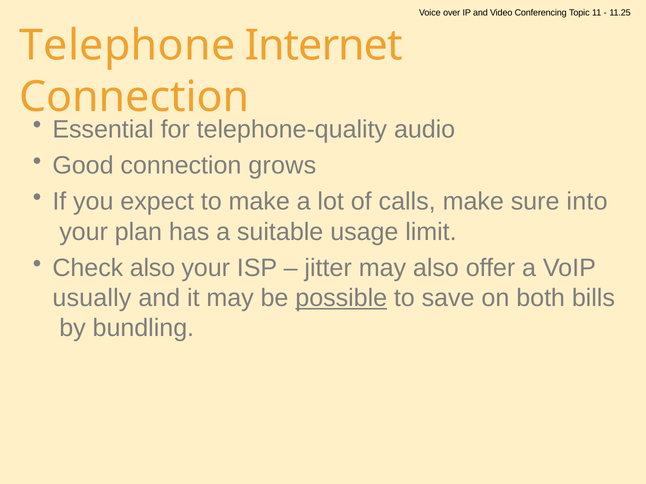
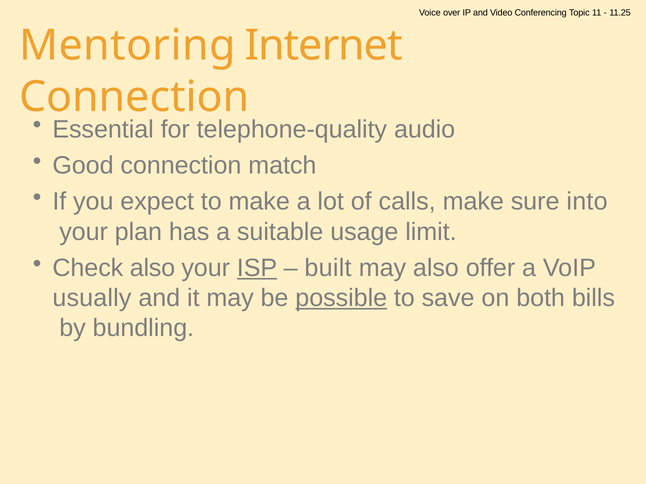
Telephone: Telephone -> Mentoring (127, 46)
grows: grows -> match (282, 166)
ISP underline: none -> present (257, 268)
jitter: jitter -> built (328, 268)
